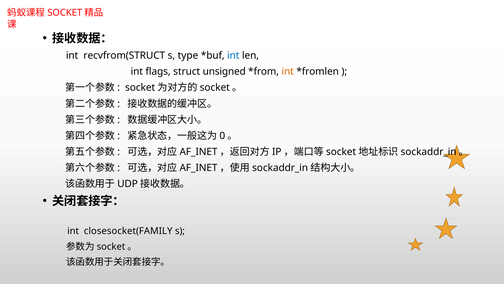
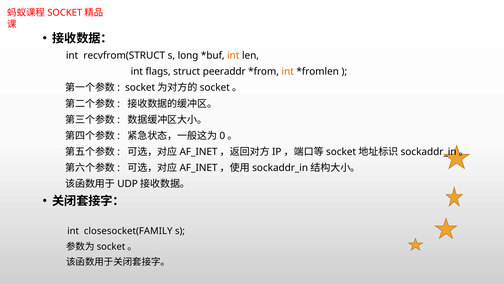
type: type -> long (188, 55)
int colour: blue -> orange (233, 55)
unsigned: unsigned -> peeraddr (224, 71)
